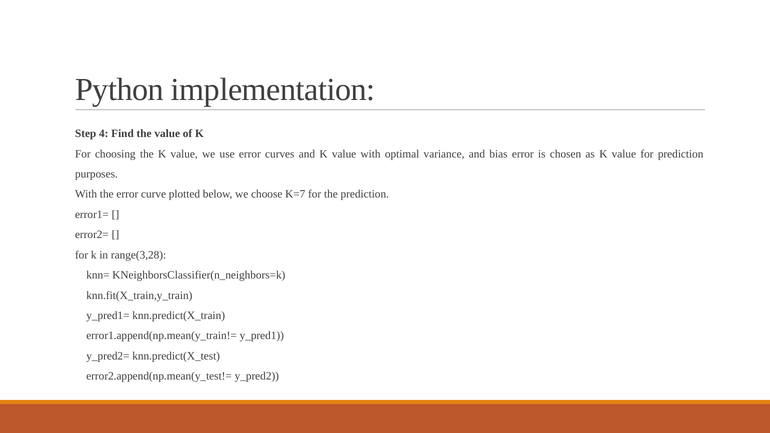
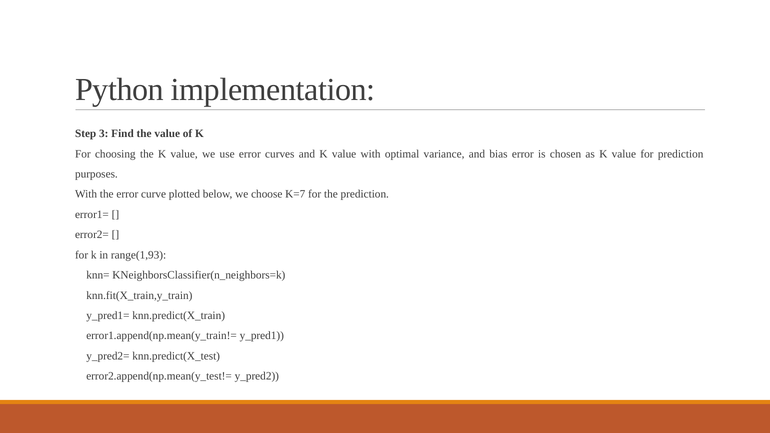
4: 4 -> 3 (104, 134)
range(3,28: range(3,28 -> range(1,93 (139, 255)
